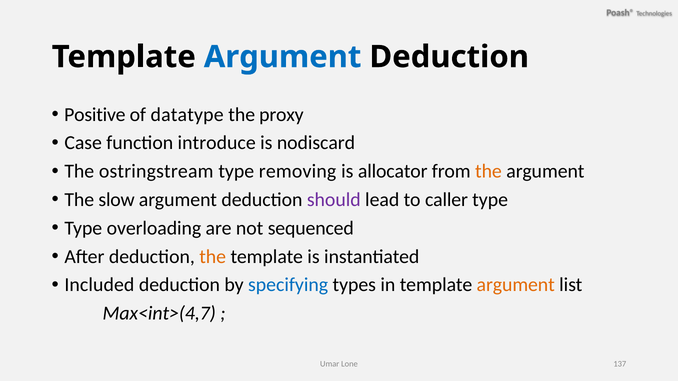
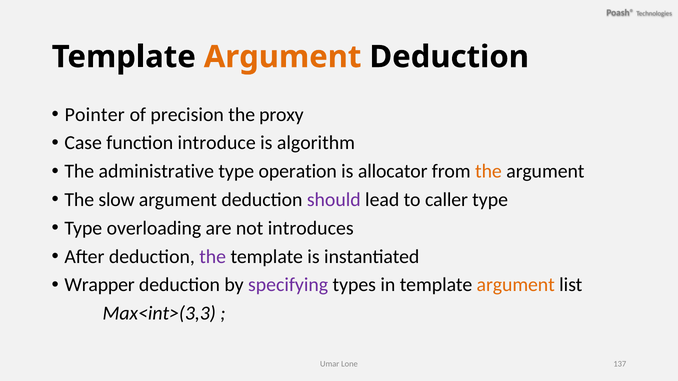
Argument colour: blue -> orange (283, 57)
Positive: Positive -> Pointer (95, 115)
datatype: datatype -> precision (187, 115)
nodiscard: nodiscard -> algorithm (316, 143)
ostringstream: ostringstream -> administrative (156, 171)
removing: removing -> operation (298, 171)
sequenced: sequenced -> introduces (311, 228)
the colour: orange -> purple (213, 257)
Included: Included -> Wrapper (100, 285)
specifying colour: blue -> purple (288, 285)
Max<int>(4,7: Max<int>(4,7 -> Max<int>(3,3 (159, 314)
